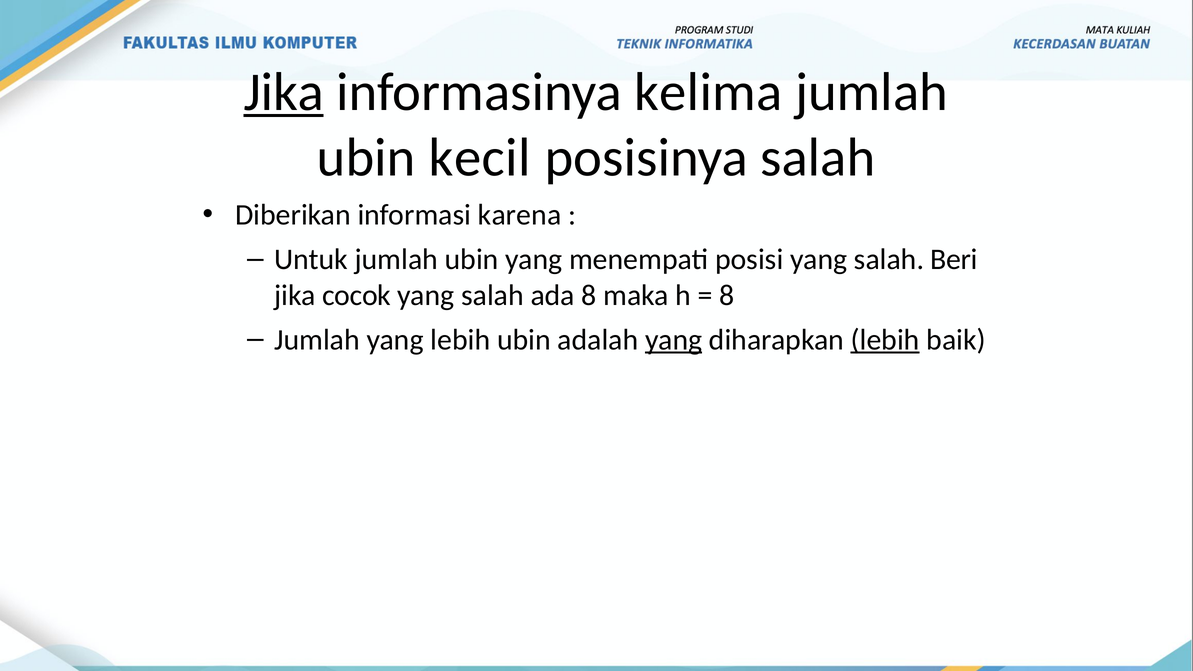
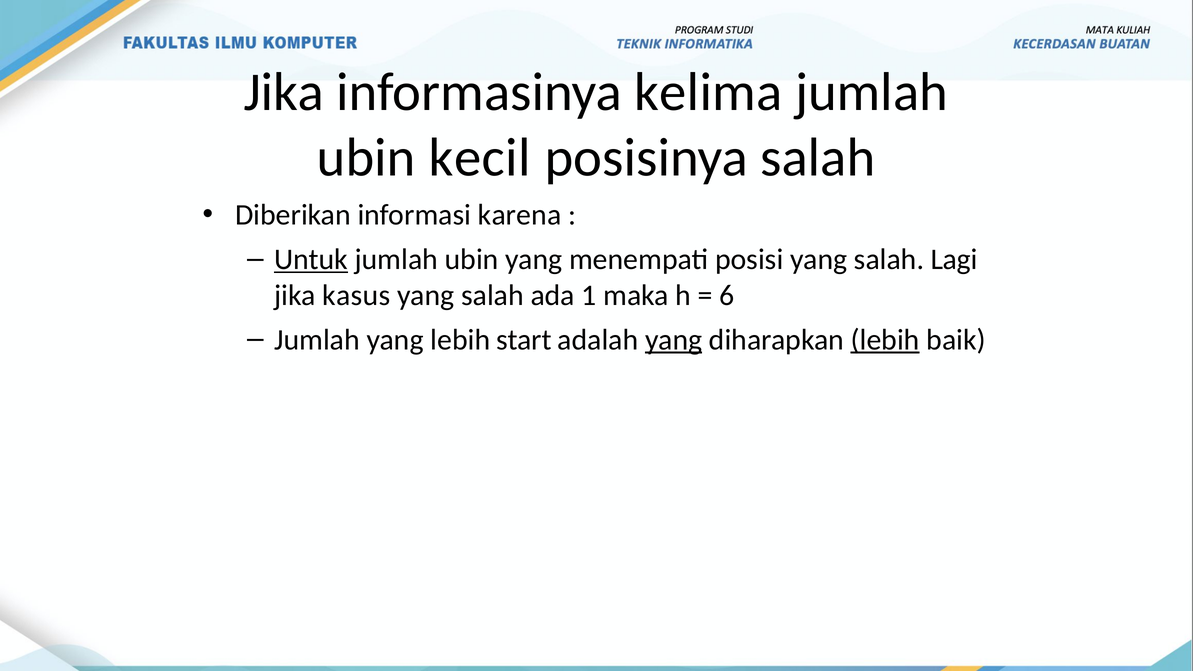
Jika underline: present -> none (284, 92)
Untuk underline: none -> present (311, 259)
Beri: Beri -> Lagi (954, 259)
cocok: cocok -> kasus (356, 295)
ada 8: 8 -> 1 (589, 295)
8: 8 -> 6 (727, 295)
lebih ubin: ubin -> start (524, 340)
